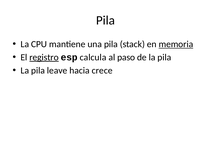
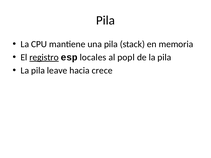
memoria underline: present -> none (176, 44)
calcula: calcula -> locales (93, 57)
paso: paso -> popl (126, 57)
